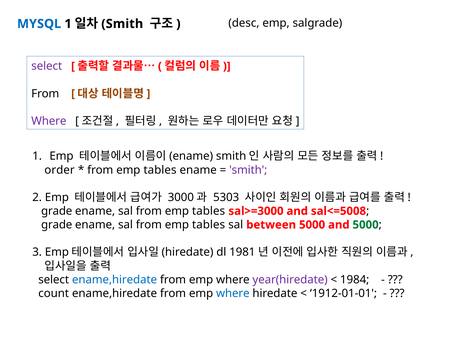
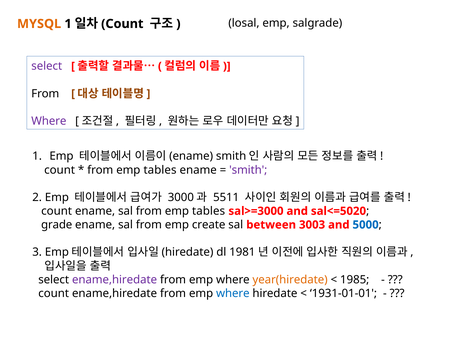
desc: desc -> losal (244, 23)
MYSQL colour: blue -> orange (39, 24)
Smith: Smith -> Count (122, 24)
order: order -> count (60, 170)
5303: 5303 -> 5511 (226, 197)
grade: grade -> count (57, 211)
sal<=5008: sal<=5008 -> sal<=5020 (338, 211)
tables: tables -> create (209, 225)
between 5000: 5000 -> 3003 (312, 225)
5000 colour: green -> blue (366, 225)
ename,hiredate colour: blue -> purple (115, 279)
year(hiredate colour: purple -> orange (290, 279)
1984: 1984 -> 1985 (355, 279)
1912-01-01: 1912-01-01 -> 1931-01-01 (343, 293)
